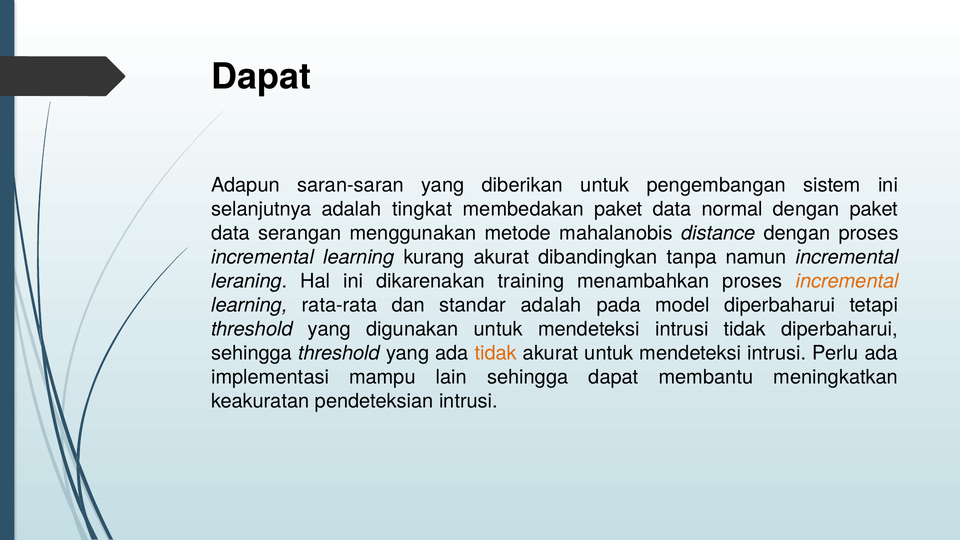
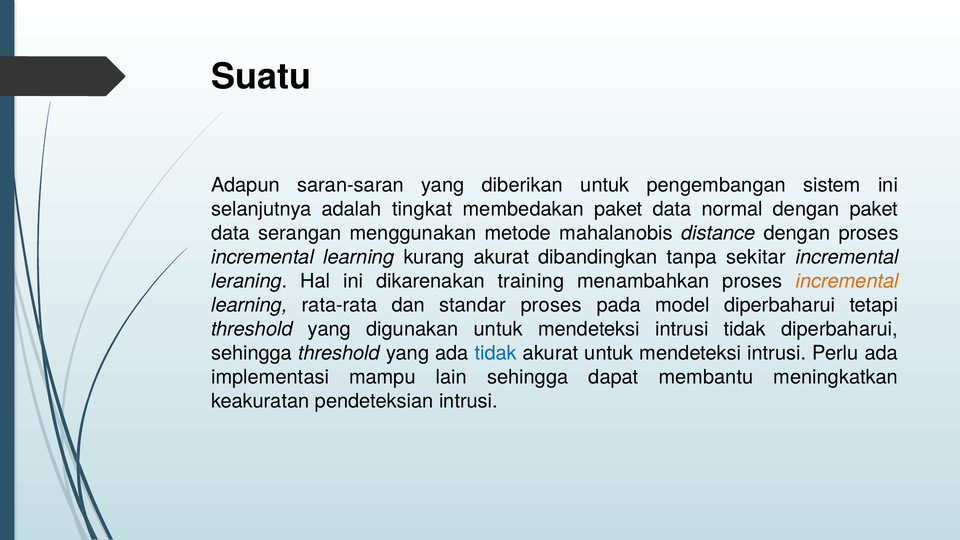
Dapat: Dapat -> Suatu (261, 77)
namun: namun -> sekitar (756, 257)
standar adalah: adalah -> proses (551, 305)
tidak colour: orange -> blue (496, 353)
